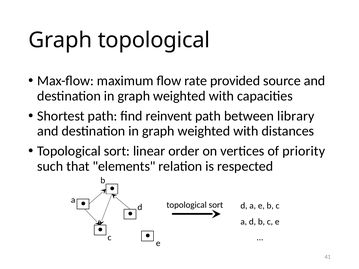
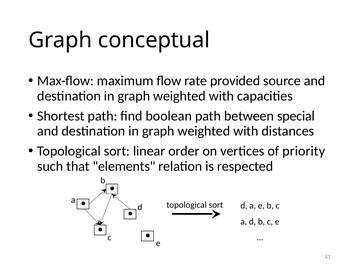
Graph topological: topological -> conceptual (154, 40)
reinvent: reinvent -> boolean (169, 116)
library: library -> special (296, 116)
